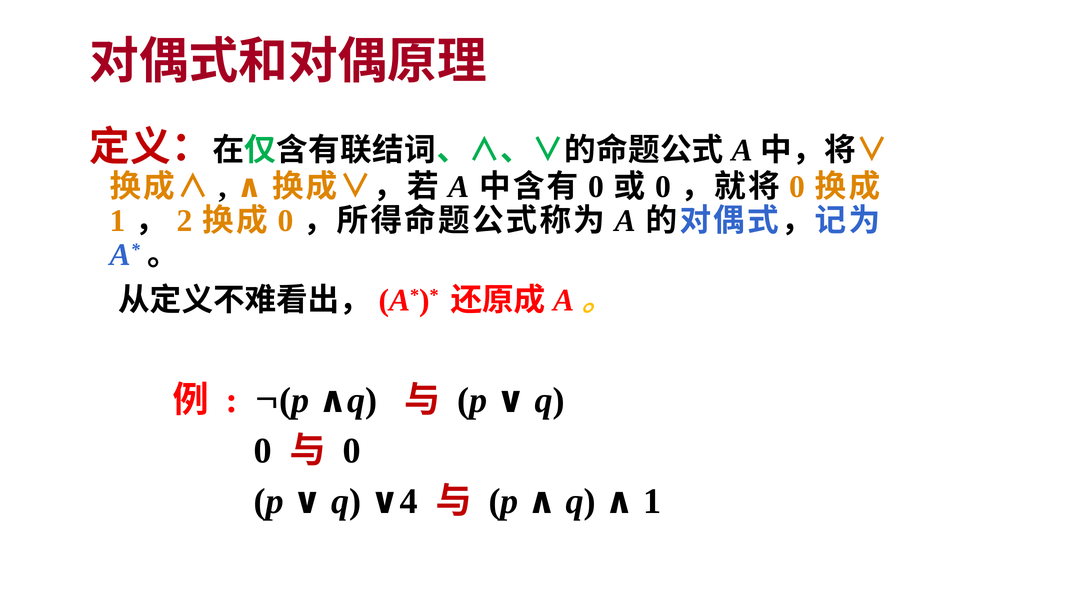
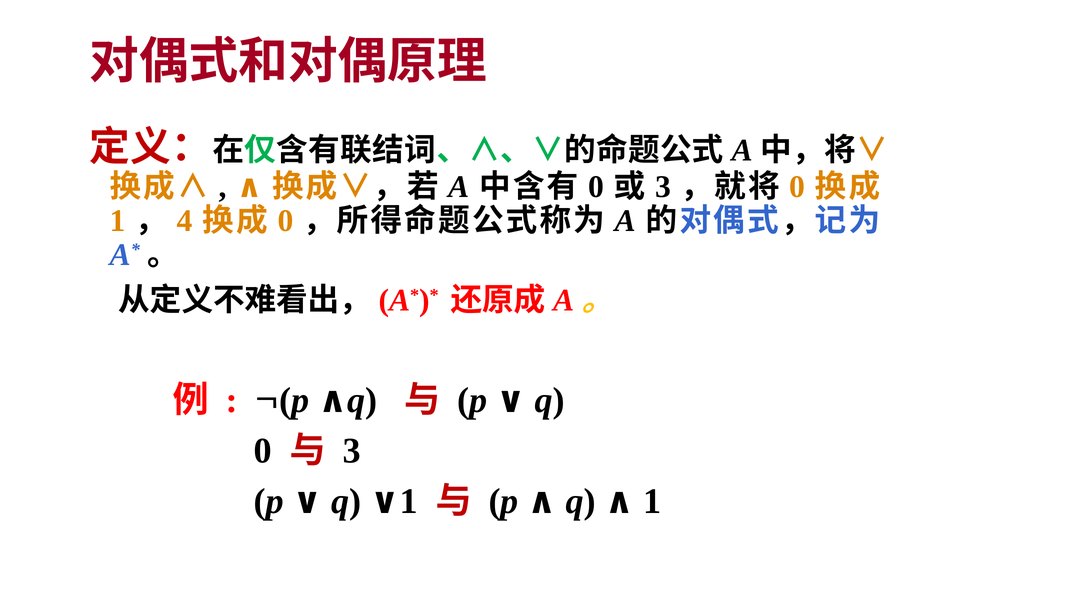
0: 0 -> 3 (663, 187)
2: 2 -> 4 (185, 221)
0: 0 -> 3 (352, 451)
4: 4 -> 1 (409, 502)
